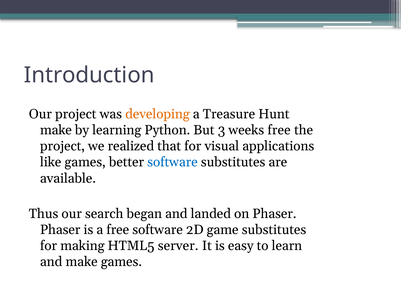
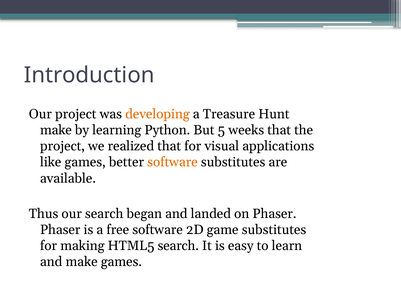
3: 3 -> 5 (221, 130)
weeks free: free -> that (279, 130)
software colour: blue -> orange (172, 162)
HTML5 server: server -> search (178, 246)
